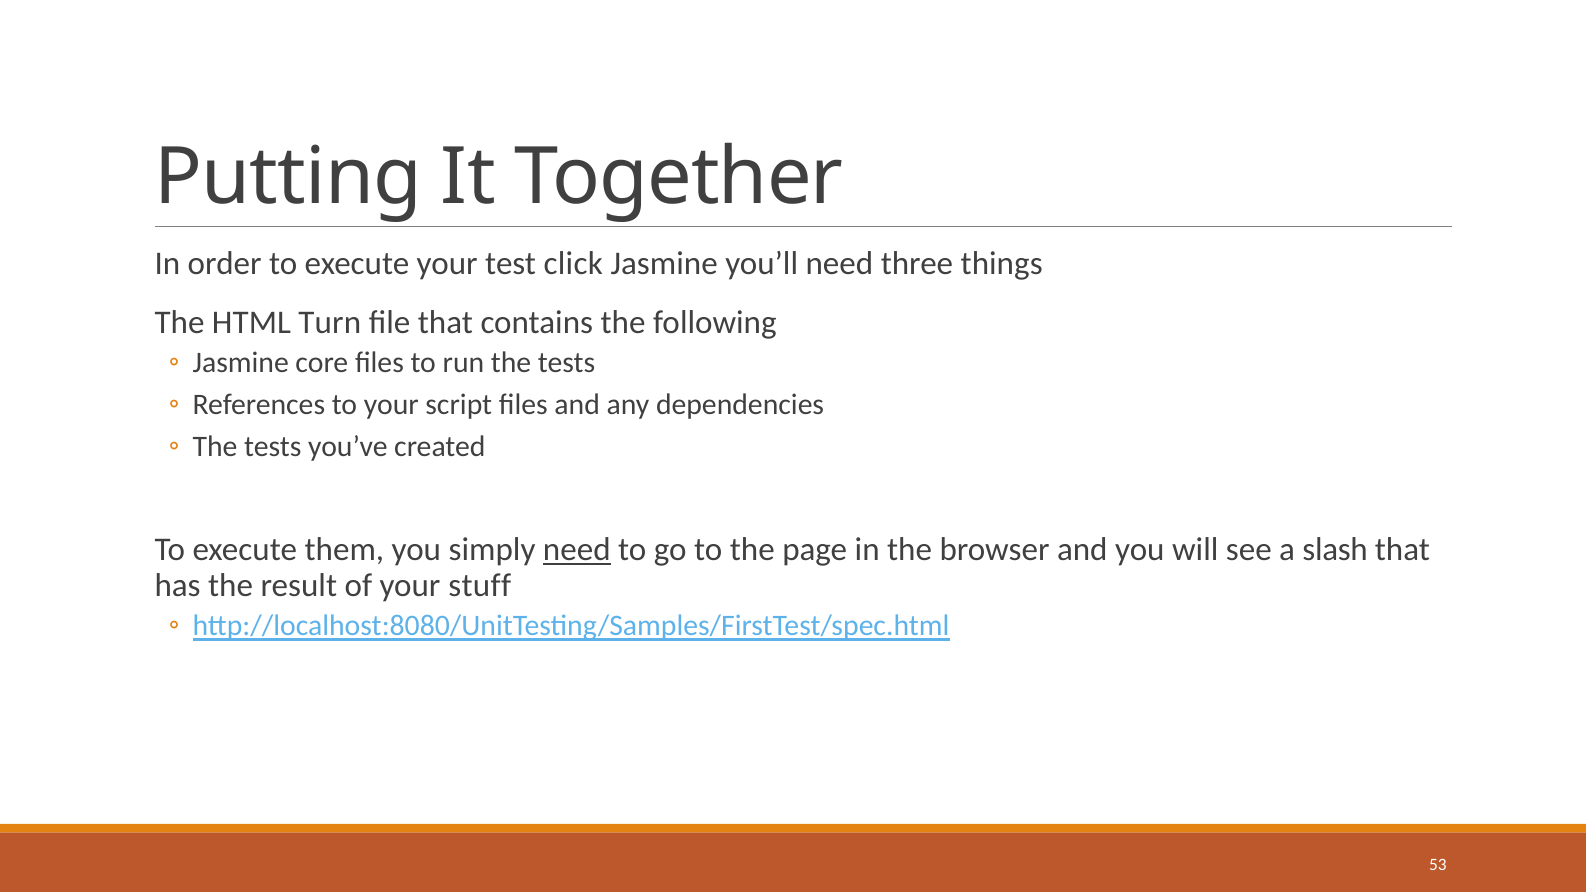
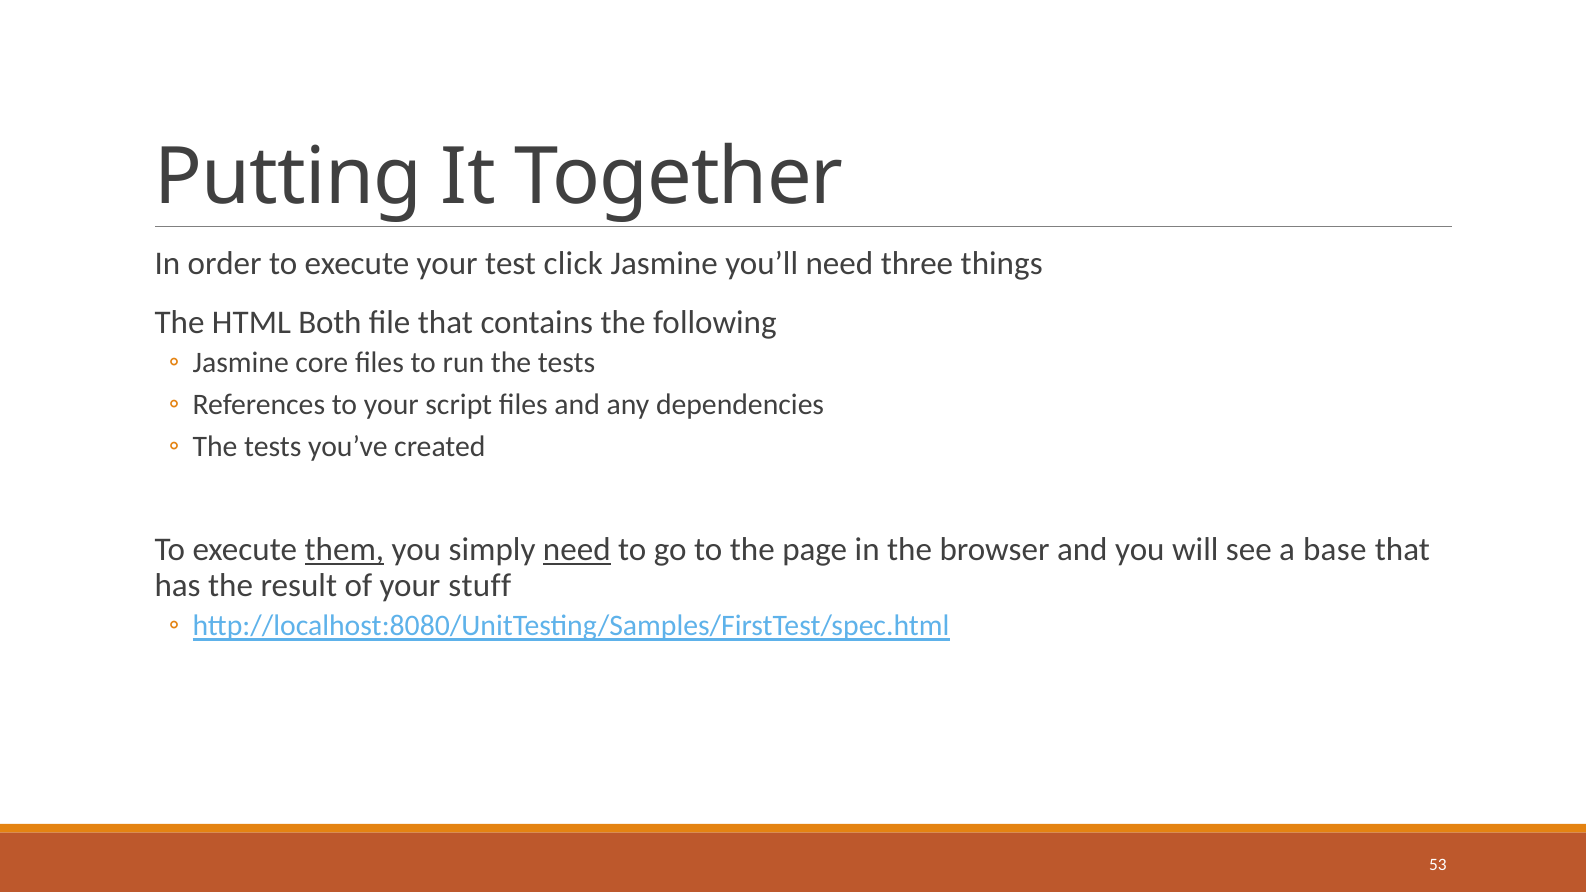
Turn: Turn -> Both (330, 323)
them underline: none -> present (344, 550)
slash: slash -> base (1335, 550)
